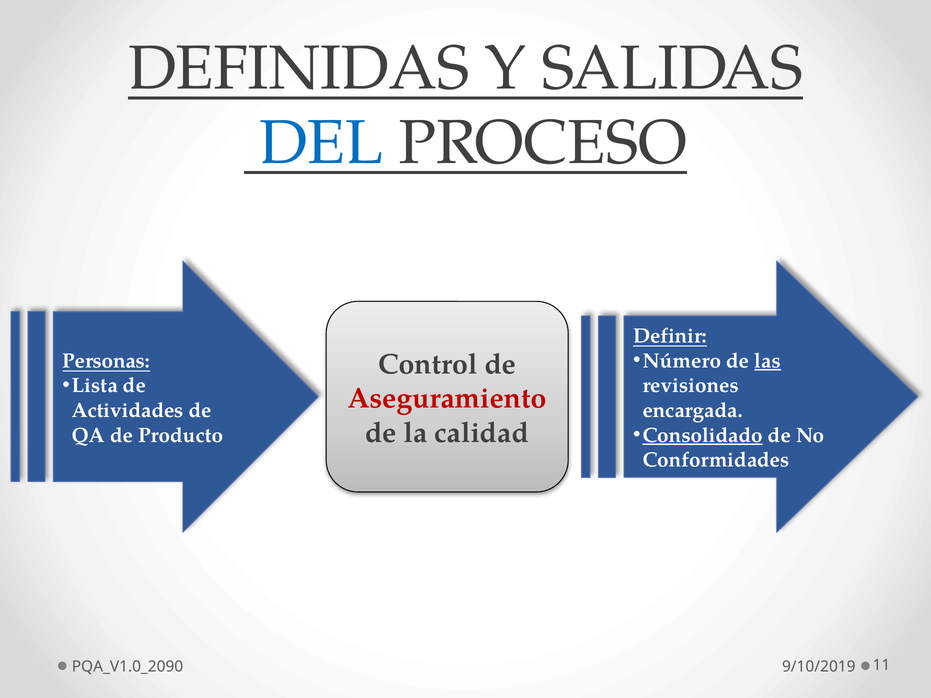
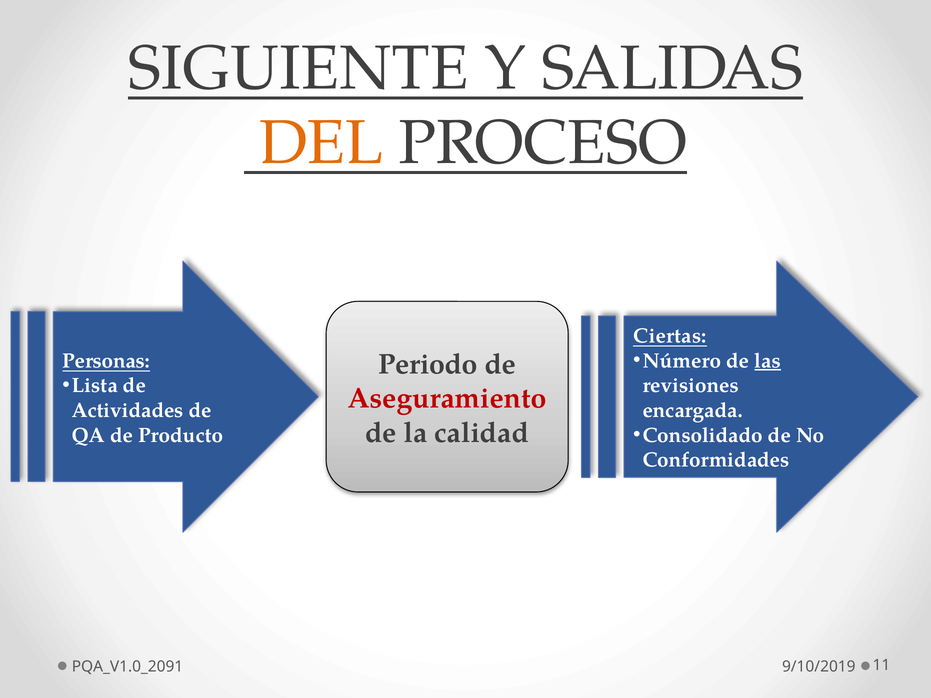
DEFINIDAS: DEFINIDAS -> SIGUIENTE (298, 68)
DEL colour: blue -> orange (321, 143)
Definir: Definir -> Ciertas (670, 336)
Control: Control -> Periodo (428, 365)
Consolidado underline: present -> none (703, 435)
PQA_V1.0_2090: PQA_V1.0_2090 -> PQA_V1.0_2091 (127, 667)
